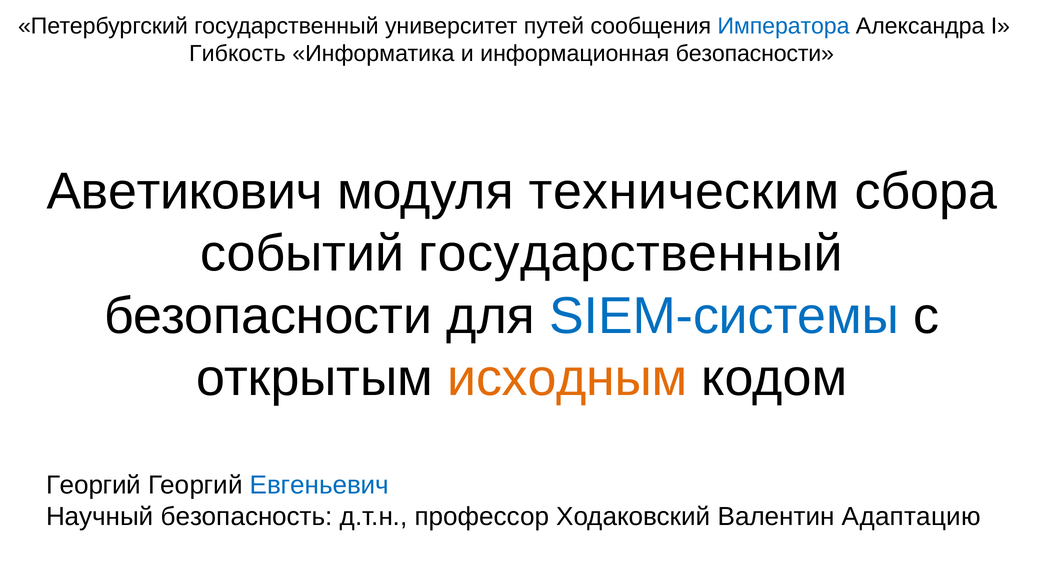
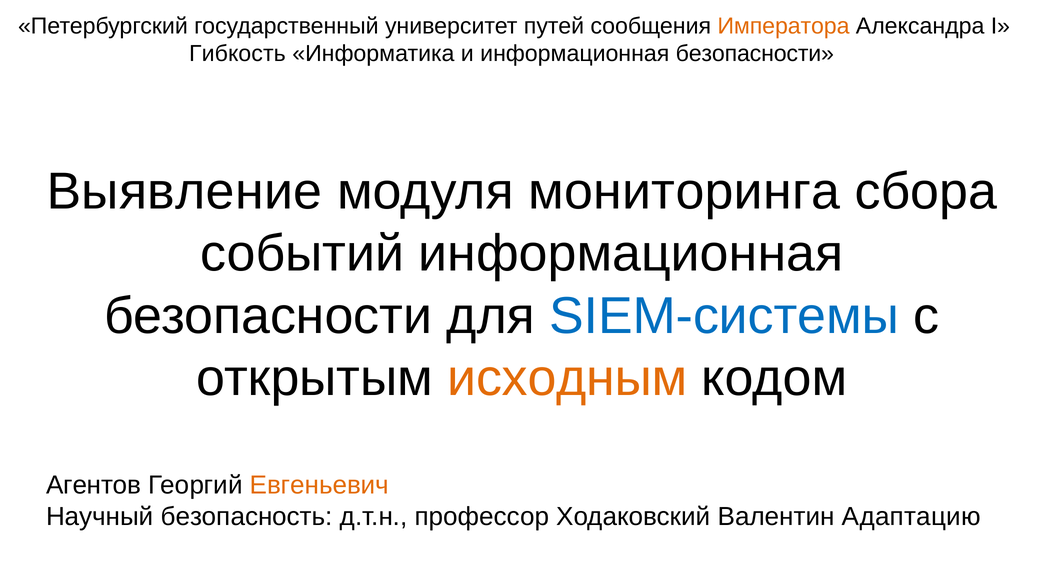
Императора colour: blue -> orange (783, 26)
Аветикович: Аветикович -> Выявление (184, 192)
техническим: техническим -> мониторинга (684, 192)
событий государственный: государственный -> информационная (631, 254)
Георгий: Георгий -> Агентов (94, 486)
Евгеньевич colour: blue -> orange (319, 486)
